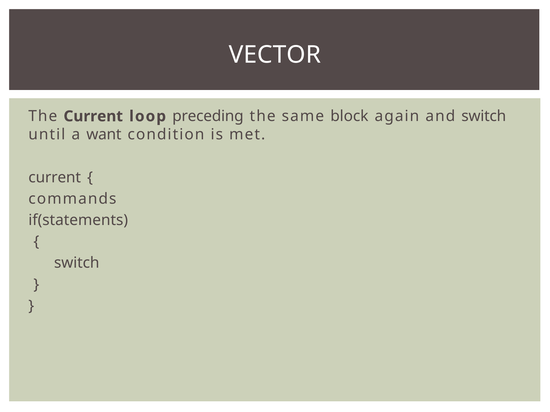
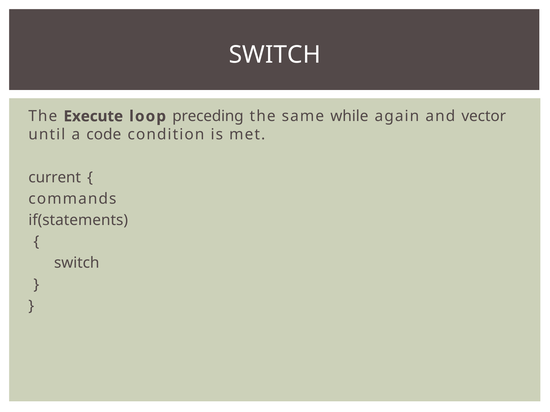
VECTOR: VECTOR -> SWITCH (275, 55)
The Current: Current -> Execute (93, 116)
block: block -> while (349, 116)
and switch: switch -> vector (484, 116)
want: want -> code (104, 135)
